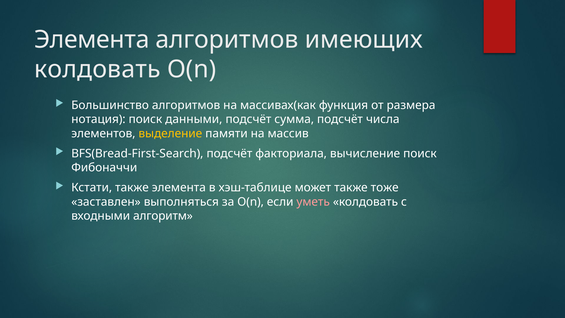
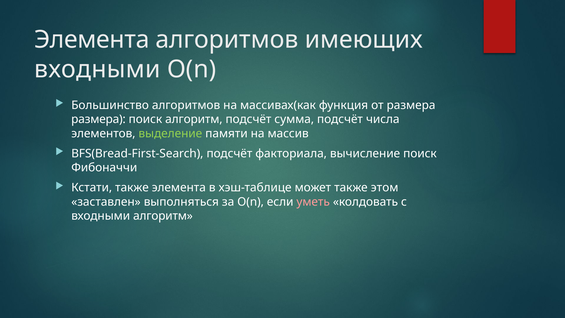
колдовать: колдовать -> входными (97, 69)
нотация: нотация -> размера (98, 119)
поиск данными: данными -> алгоритм (194, 119)
выделение colour: yellow -> light green (170, 133)
тоже: тоже -> этом (385, 188)
